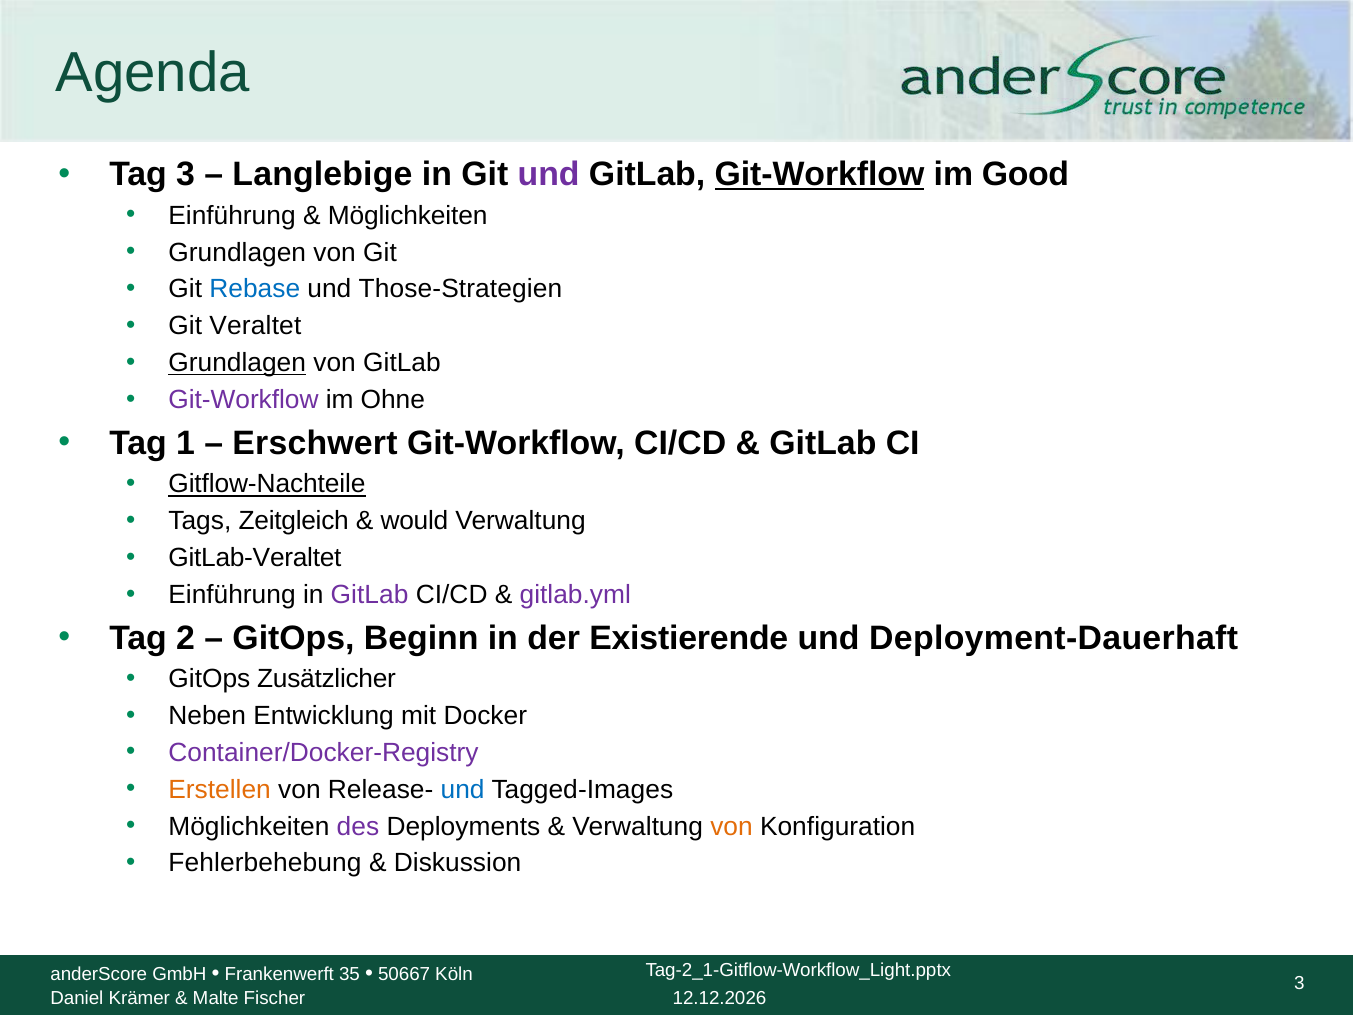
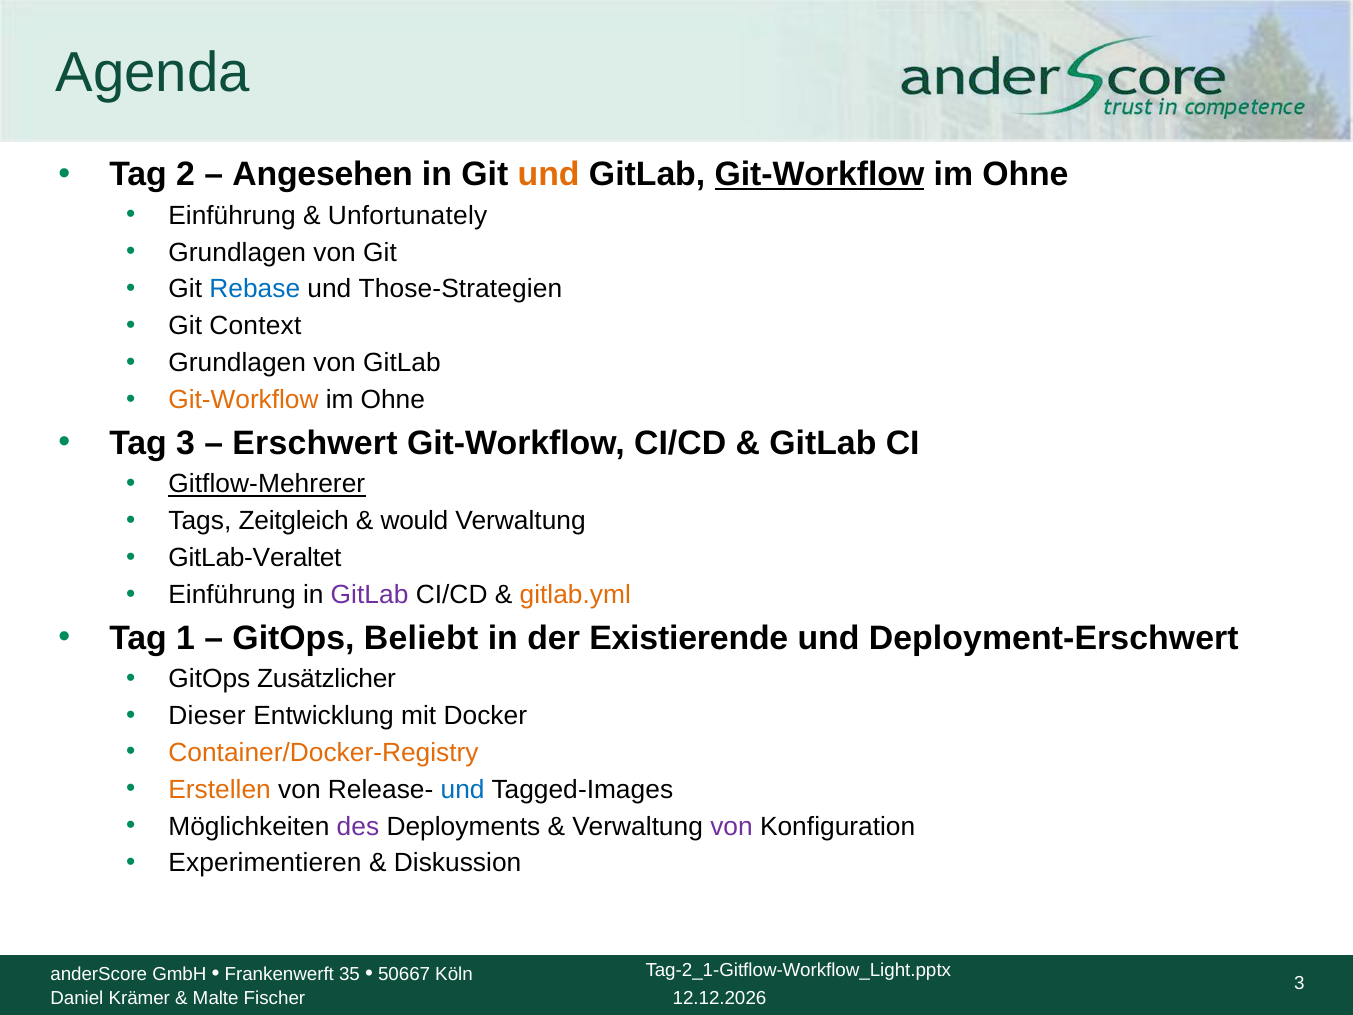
Tag 3: 3 -> 2 (186, 175)
Langlebige: Langlebige -> Angesehen (323, 175)
und colour: purple -> orange (549, 175)
Good: Good -> Ohne (1025, 175)
Möglichkeiten: Möglichkeiten -> Unfortunately (408, 215)
Veraltet: Veraltet -> Context (255, 326)
Grundlagen underline: present -> none (237, 363)
Git-Workflow colour: purple -> orange (243, 400)
Tag 1: 1 -> 3 (186, 443)
Gitflow-Nachteile: Gitflow-Nachteile -> Gitflow-Mehrerer (267, 484)
gitlab.yml colour: purple -> orange (575, 595)
2: 2 -> 1 (186, 638)
Beginn: Beginn -> Beliebt (421, 638)
Deployment-Dauerhaft: Deployment-Dauerhaft -> Deployment-Erschwert (1054, 638)
Neben: Neben -> Dieser (207, 716)
Container/Docker-Registry colour: purple -> orange (324, 753)
von colour: orange -> purple (731, 826)
Fehlerbehebung: Fehlerbehebung -> Experimentieren (265, 863)
